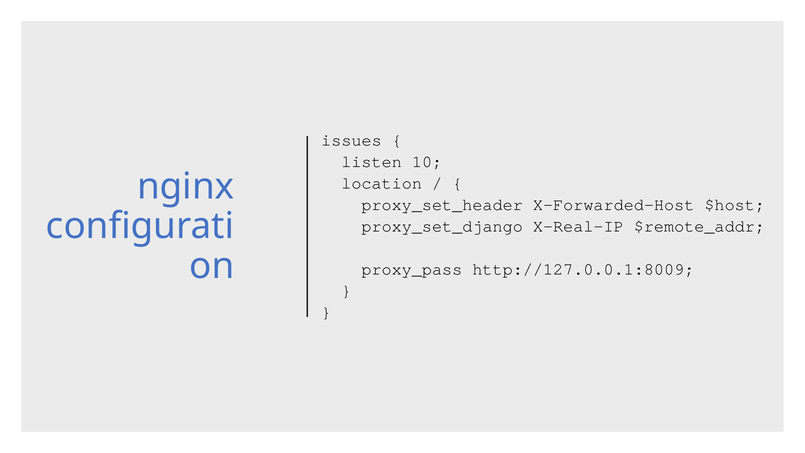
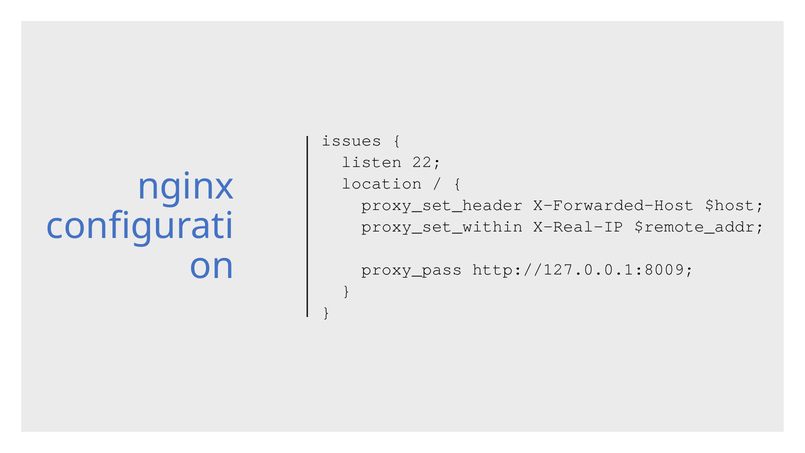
10: 10 -> 22 (427, 162)
proxy_set_django: proxy_set_django -> proxy_set_within (442, 226)
